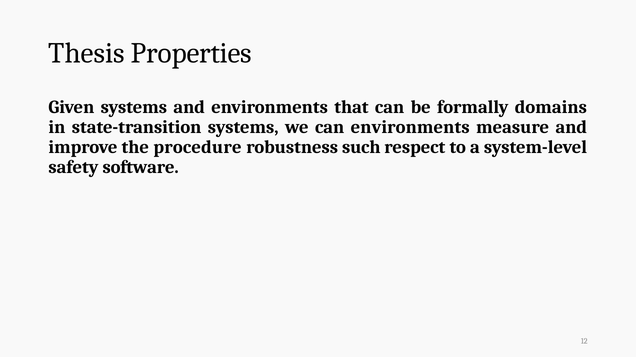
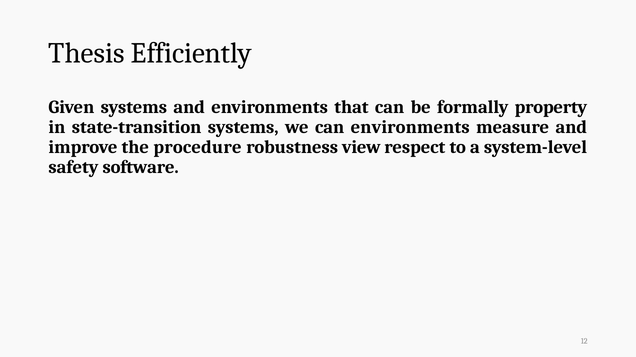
Properties: Properties -> Efficiently (191, 53)
domains: domains -> property (551, 108)
such: such -> view (361, 148)
